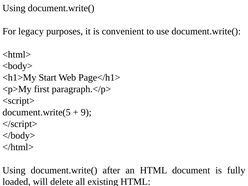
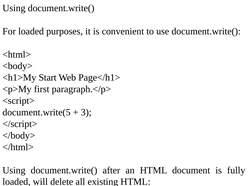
For legacy: legacy -> loaded (31, 31)
9: 9 -> 3 (86, 112)
